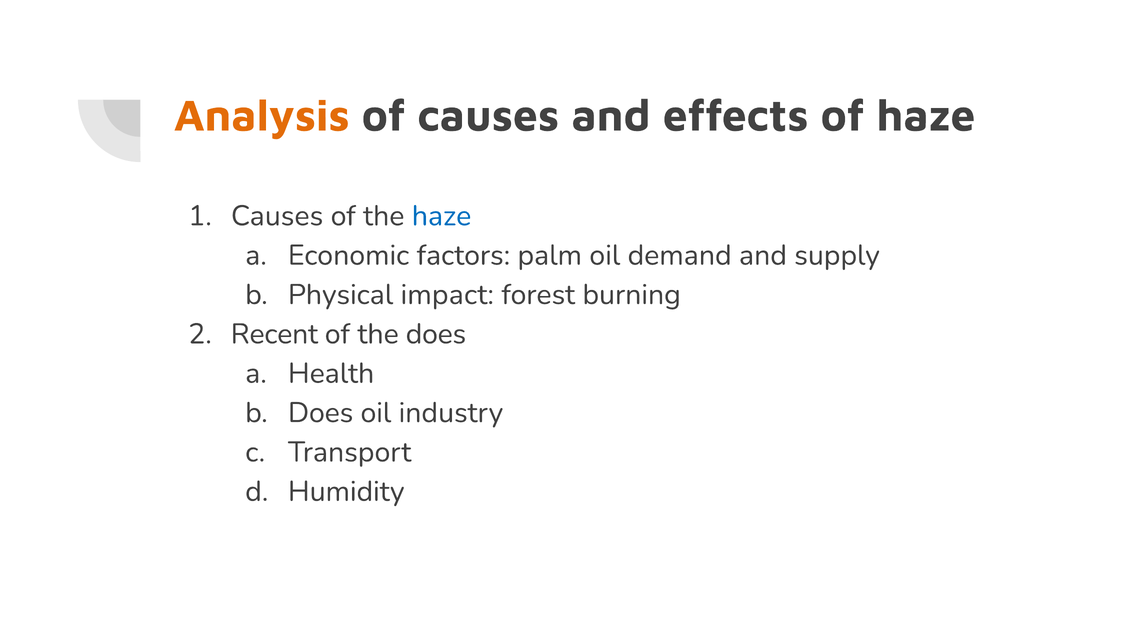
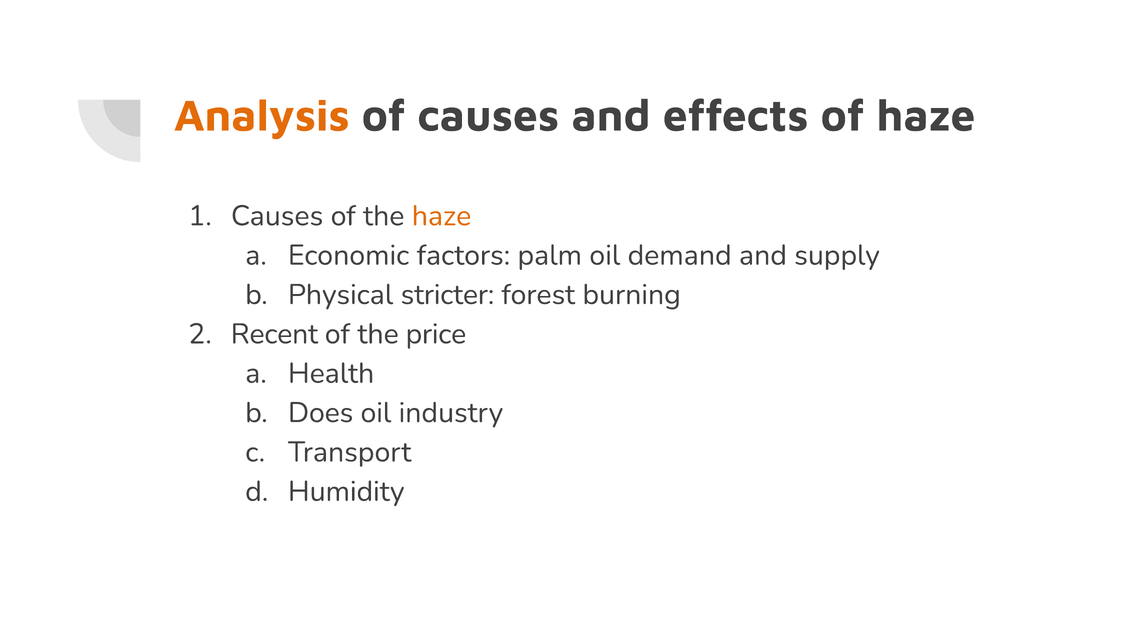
haze colour: blue -> orange (442, 216)
impact: impact -> stricter (447, 294)
the does: does -> price (436, 334)
